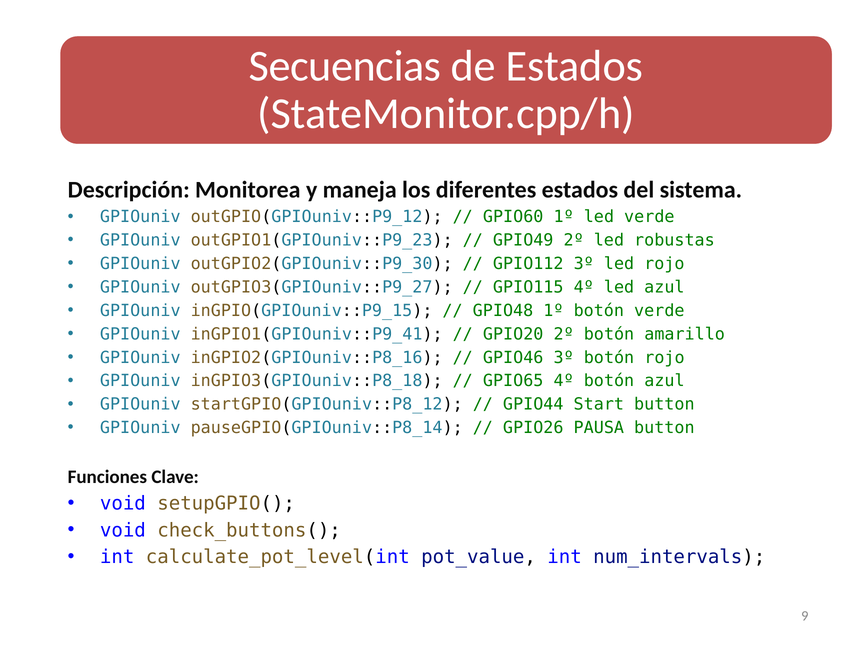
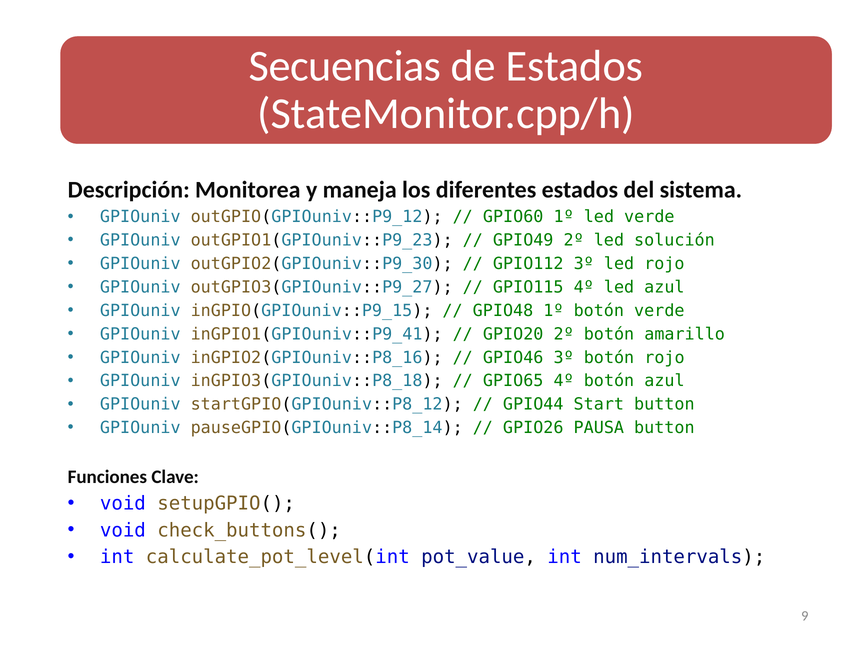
robustas: robustas -> solución (674, 240)
